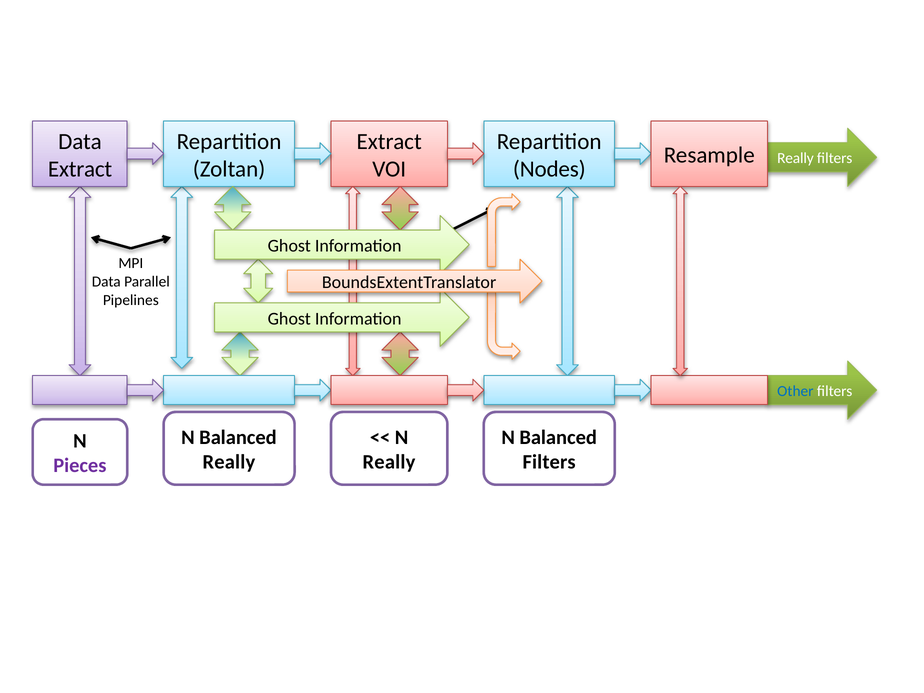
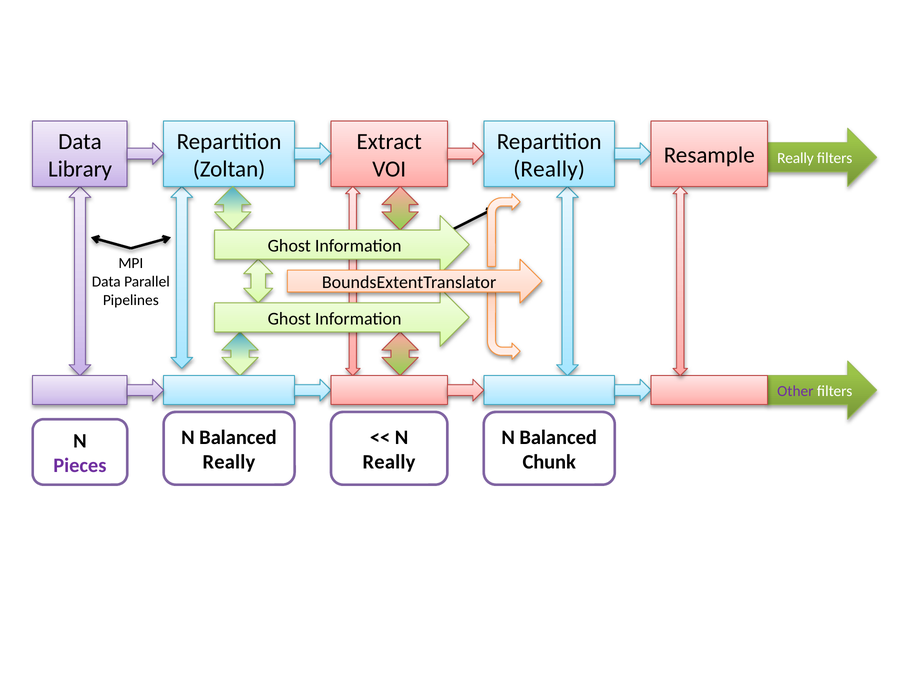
Extract: Extract -> Library (80, 169)
Nodes: Nodes -> Really (549, 169)
Other colour: blue -> purple (795, 391)
Filters: Filters -> Chunk (549, 462)
